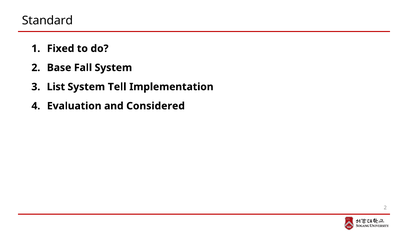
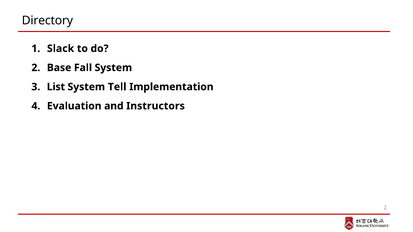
Standard: Standard -> Directory (47, 21)
Fixed: Fixed -> Slack (61, 49)
Considered: Considered -> Instructors (156, 106)
